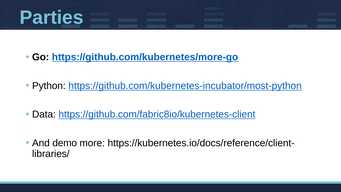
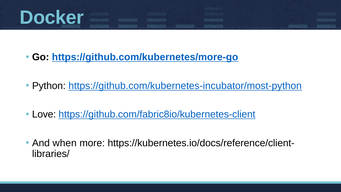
Parties: Parties -> Docker (52, 18)
Data: Data -> Love (44, 114)
demo: demo -> when (65, 143)
